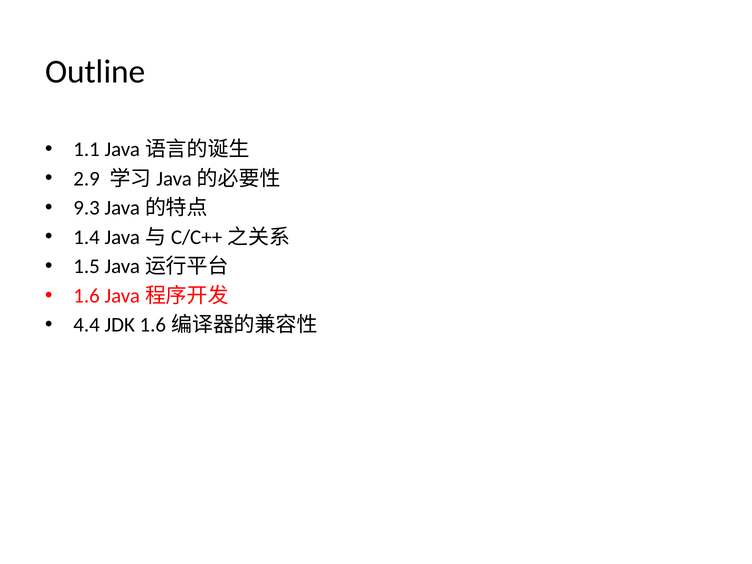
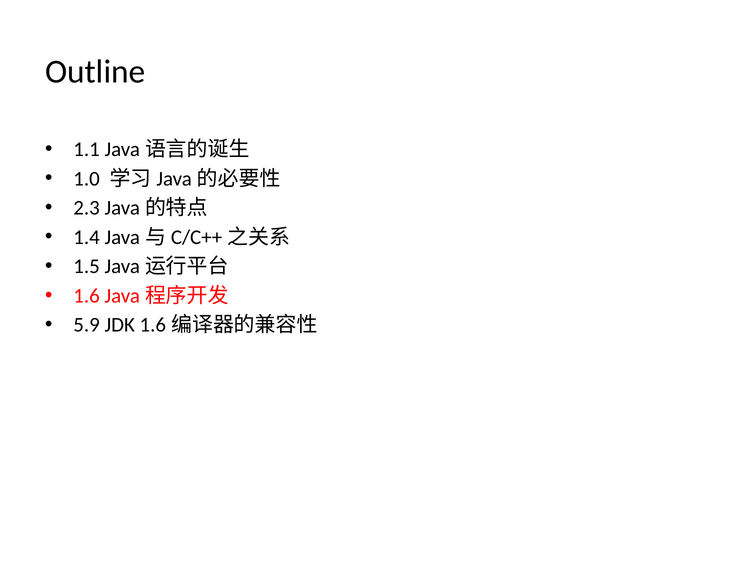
2.9: 2.9 -> 1.0 (87, 179)
9.3: 9.3 -> 2.3 (87, 208)
4.4: 4.4 -> 5.9 (87, 325)
